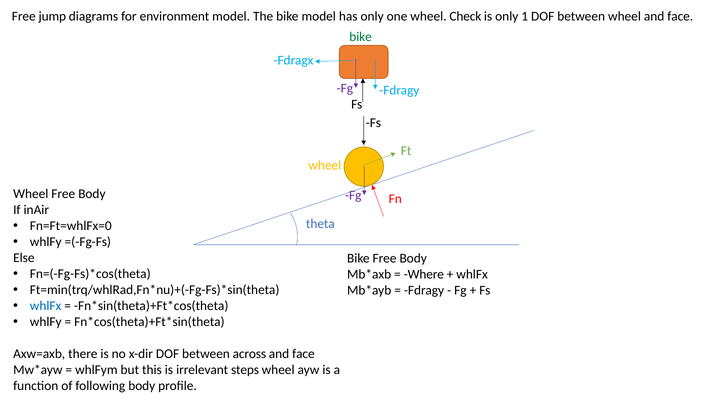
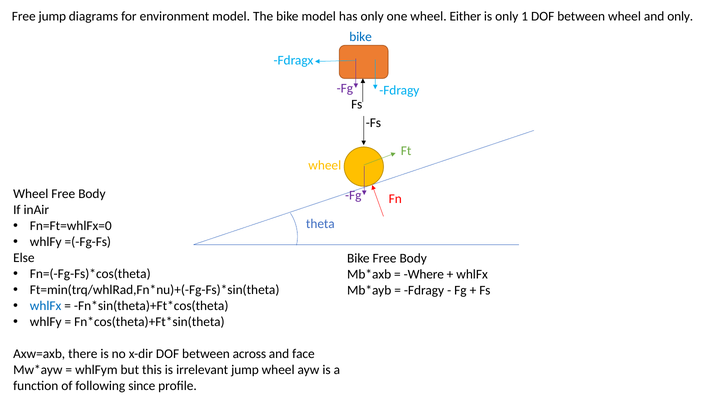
Check: Check -> Either (465, 16)
wheel and face: face -> only (680, 16)
bike colour: green -> blue (361, 37)
irrelevant steps: steps -> jump (245, 370)
following body: body -> since (142, 386)
